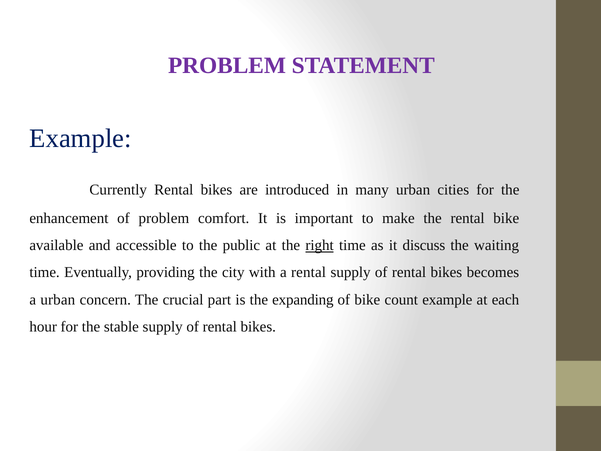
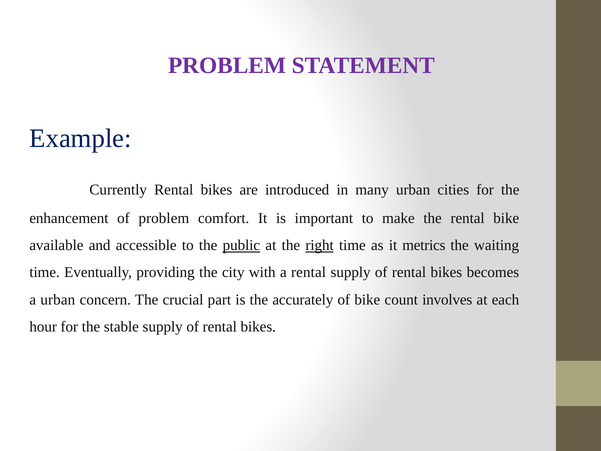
public underline: none -> present (241, 245)
discuss: discuss -> metrics (424, 245)
expanding: expanding -> accurately (303, 299)
count example: example -> involves (447, 299)
